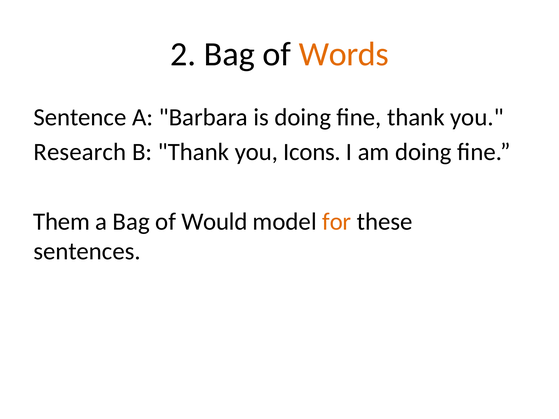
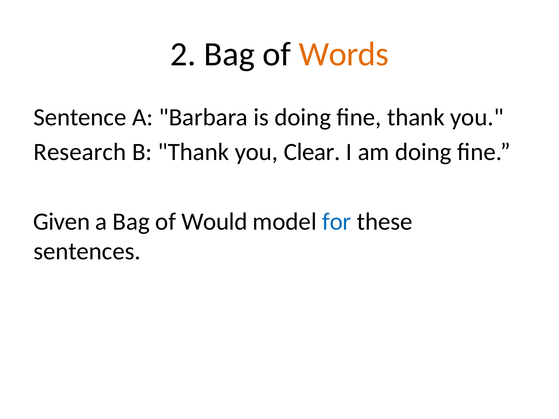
Icons: Icons -> Clear (312, 152)
Them: Them -> Given (62, 222)
for colour: orange -> blue (337, 222)
